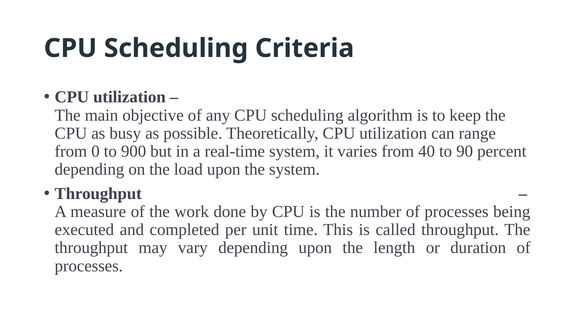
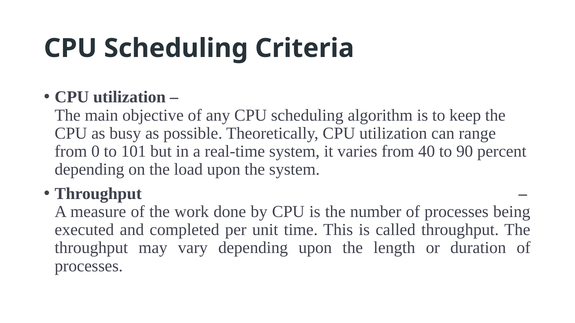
900: 900 -> 101 (134, 152)
